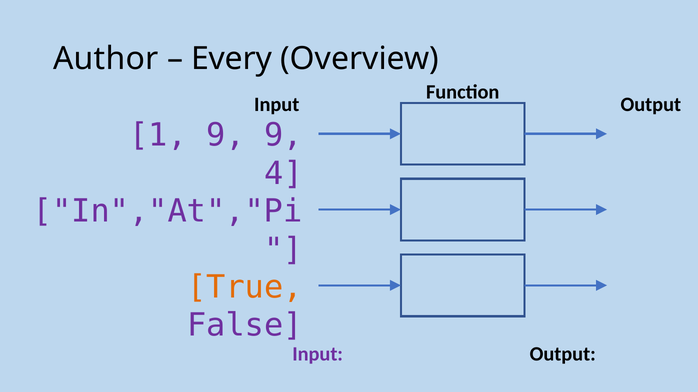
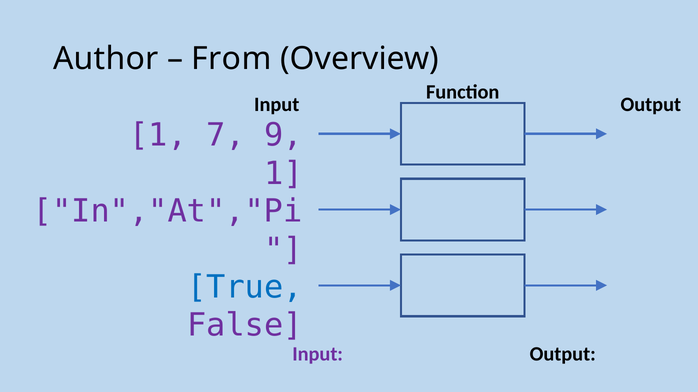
Every: Every -> From (231, 59)
1 9: 9 -> 7 (226, 136)
4: 4 -> 1 (284, 174)
True colour: orange -> blue (245, 287)
